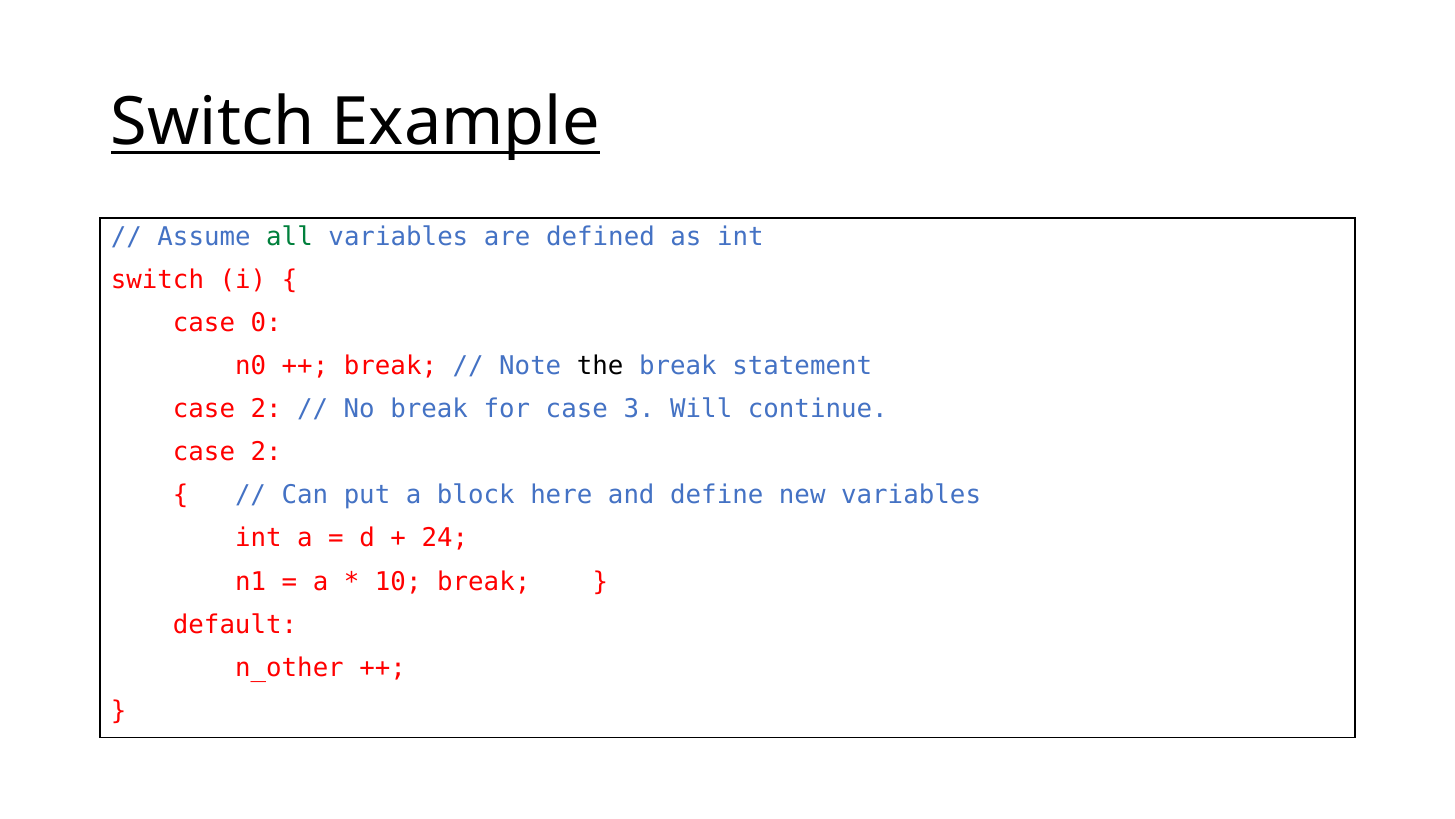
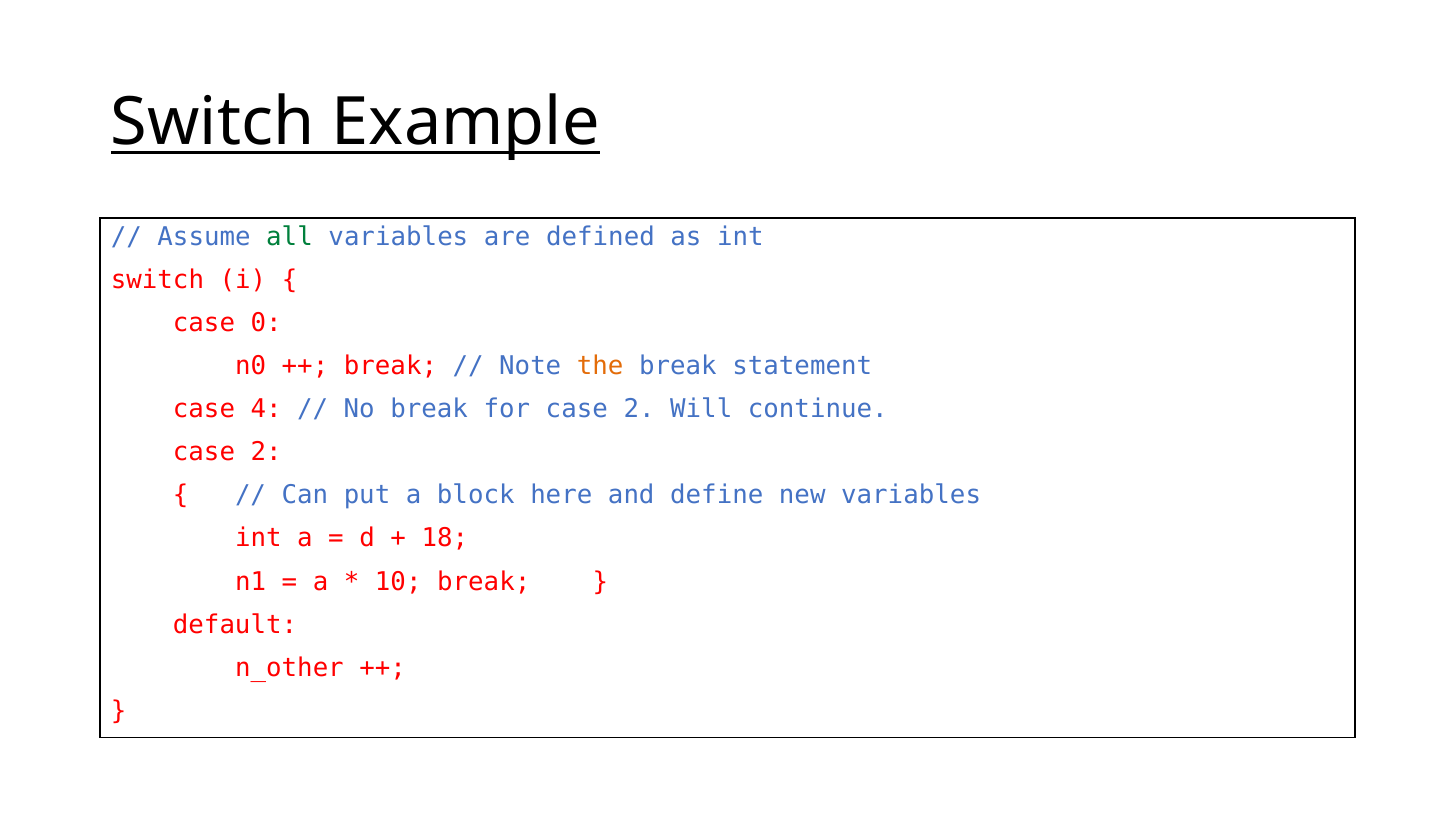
the colour: black -> orange (600, 366)
2: 2 -> 4 (266, 409)
for case 3: 3 -> 2 (639, 409)
24: 24 -> 18 (445, 538)
